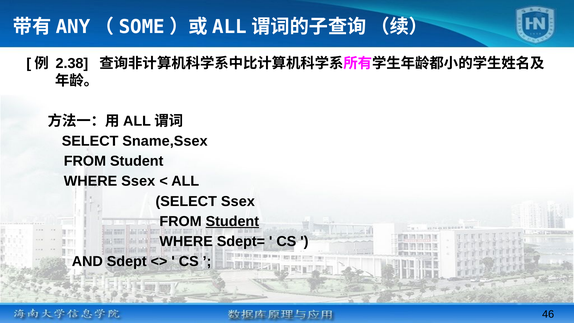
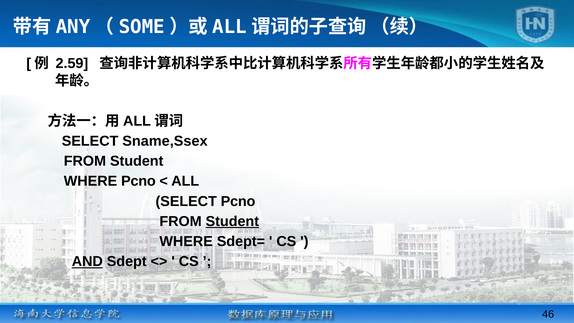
2.38: 2.38 -> 2.59 (72, 63)
WHERE Ssex: Ssex -> Pcno (138, 181)
SELECT Ssex: Ssex -> Pcno (238, 201)
AND underline: none -> present (87, 261)
